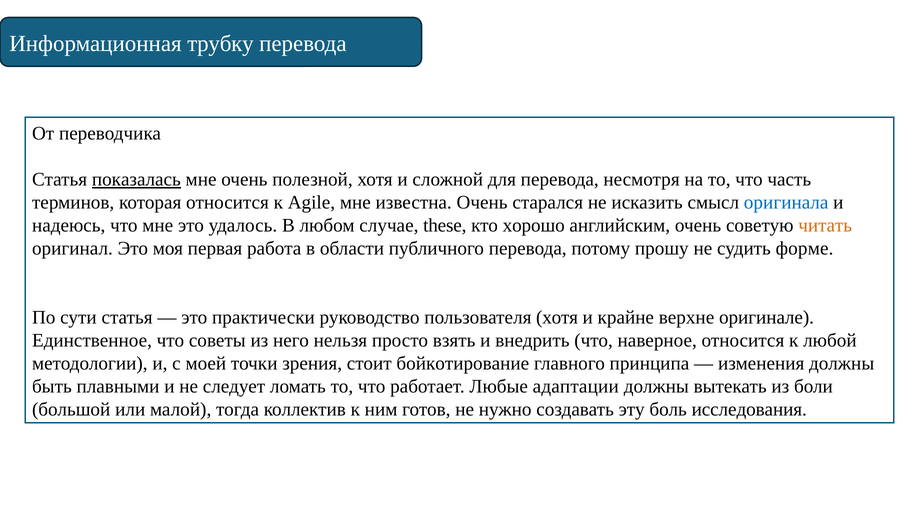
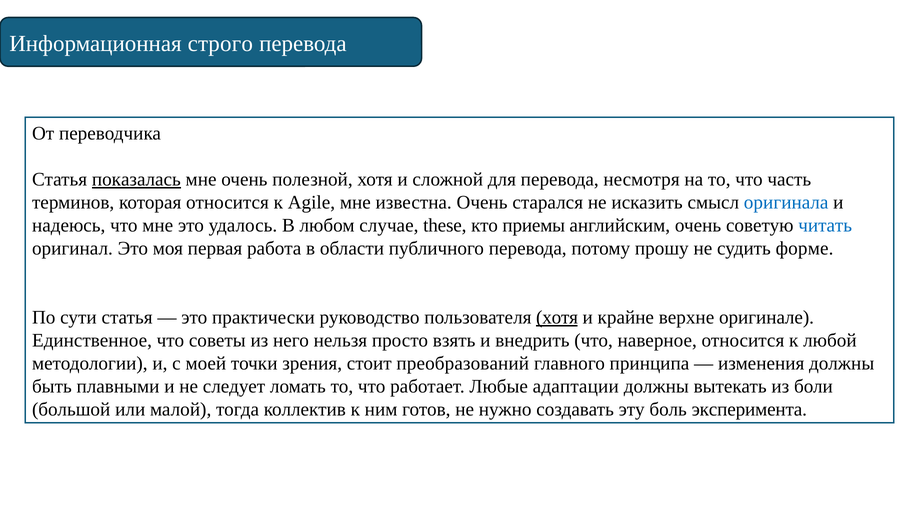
трубку: трубку -> строго (220, 43)
хорошо: хорошо -> приемы (534, 225)
читать colour: orange -> blue (825, 225)
хотя underline: none -> present (557, 317)
бойкотирование: бойкотирование -> преобразований (463, 363)
исследования: исследования -> эксперимента (749, 409)
